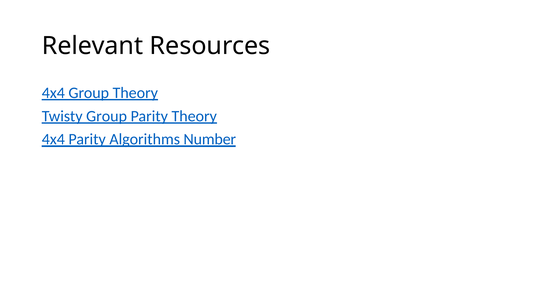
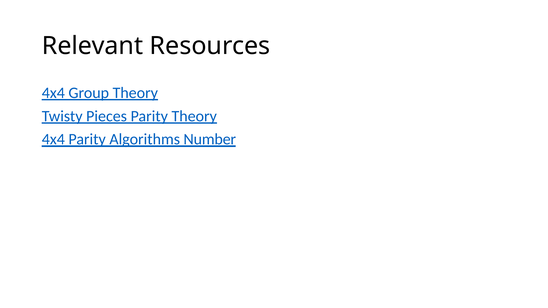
Twisty Group: Group -> Pieces (107, 116)
